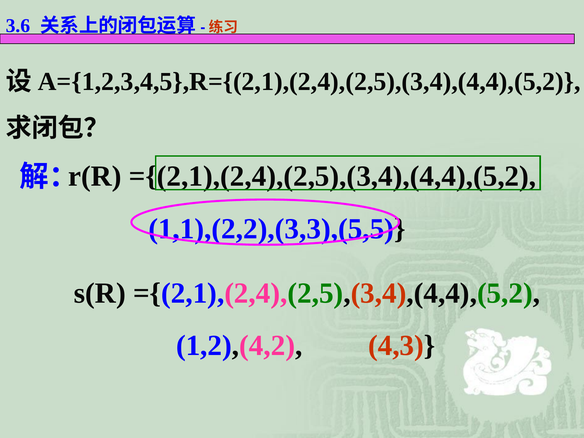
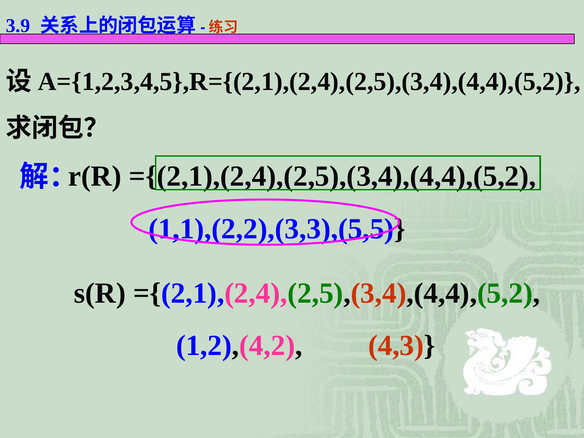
3.6: 3.6 -> 3.9 (18, 26)
